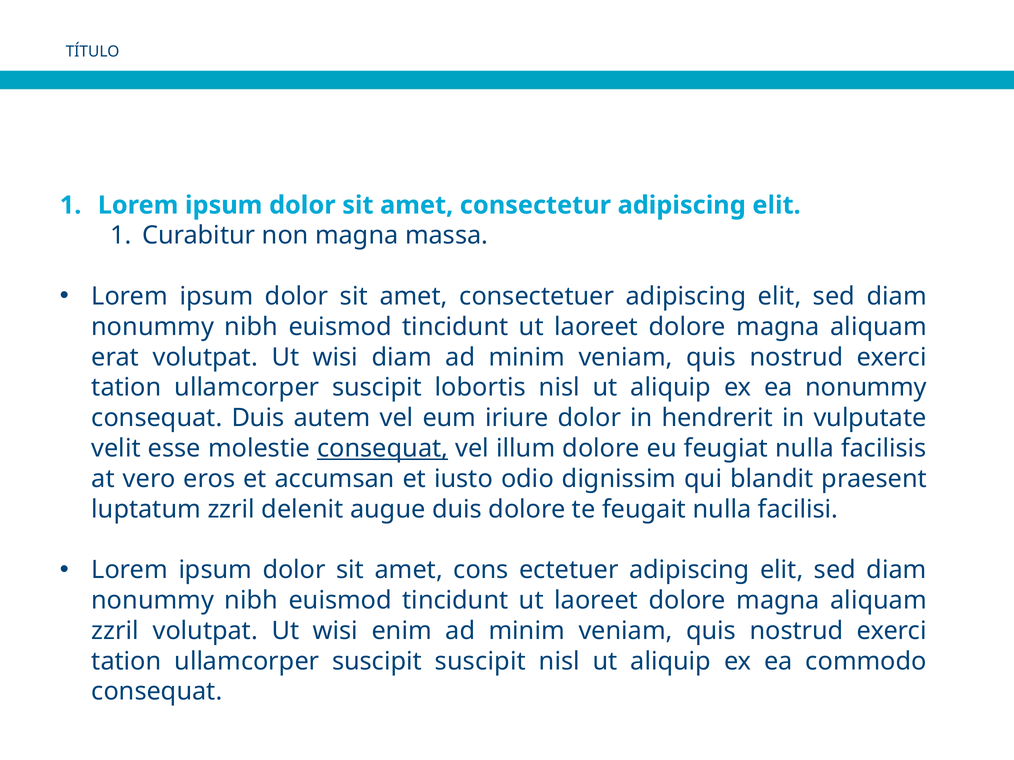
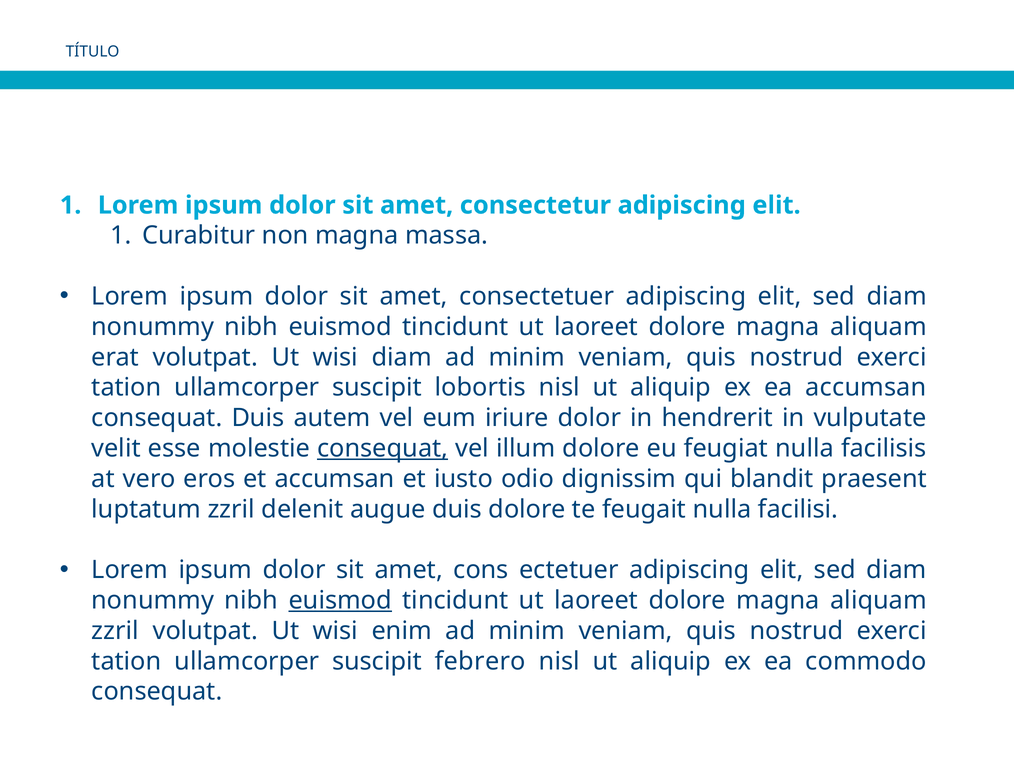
ea nonummy: nonummy -> accumsan (866, 388)
euismod underline: none -> present (340, 601)
suscipit suscipit: suscipit -> febrero (480, 662)
